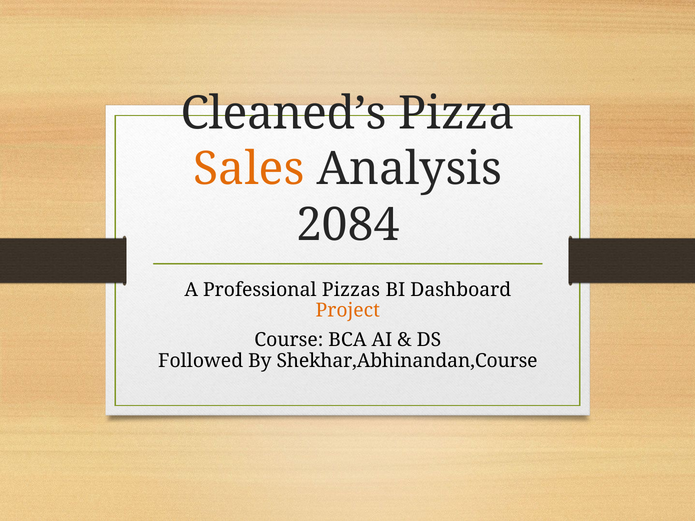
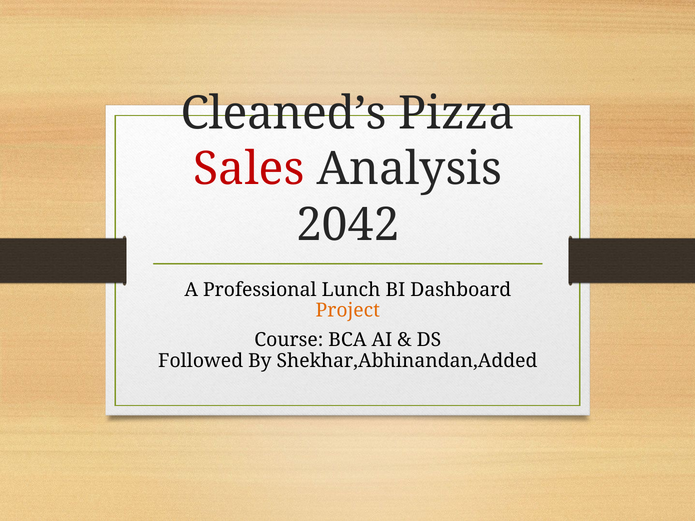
Sales colour: orange -> red (249, 169)
2084: 2084 -> 2042 (348, 225)
Pizzas: Pizzas -> Lunch (351, 290)
Shekhar,Abhinandan,Course: Shekhar,Abhinandan,Course -> Shekhar,Abhinandan,Added (407, 361)
